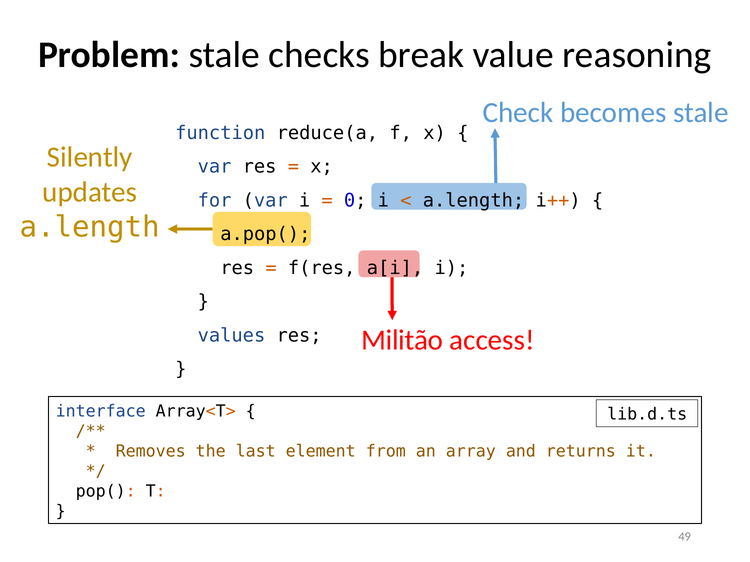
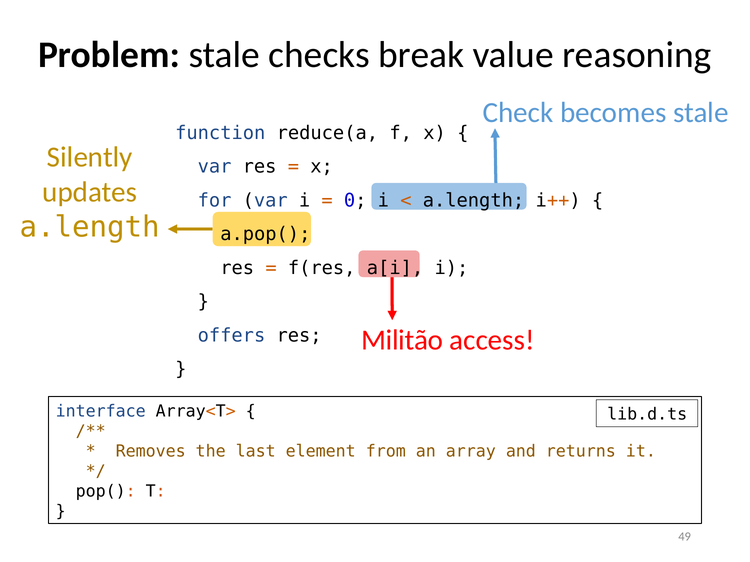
values: values -> offers (231, 336)
